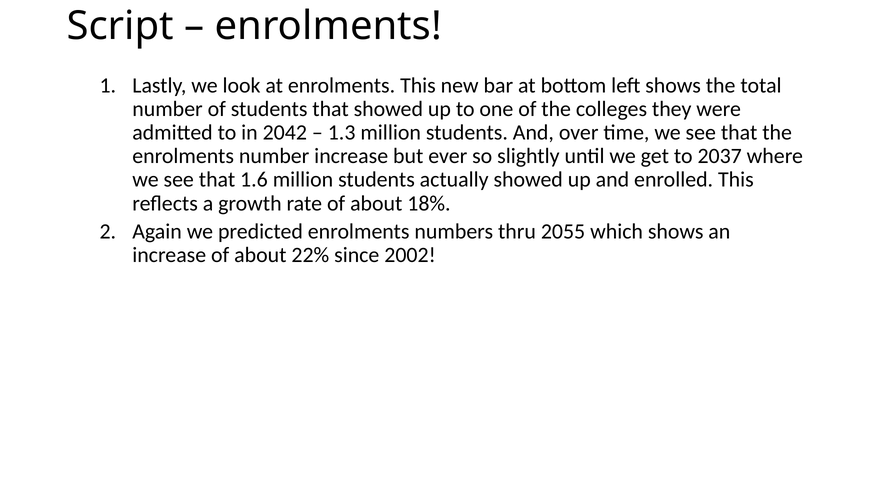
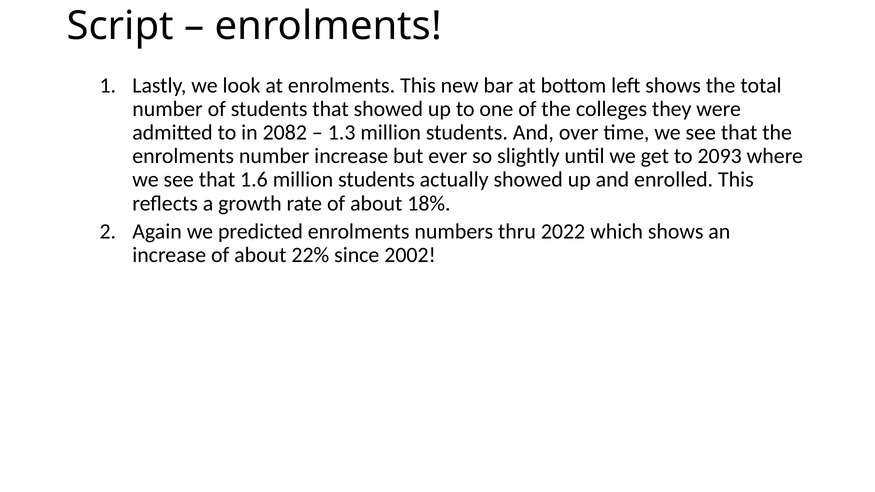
2042: 2042 -> 2082 (285, 133)
2037: 2037 -> 2093 (720, 156)
2055: 2055 -> 2022 (563, 232)
